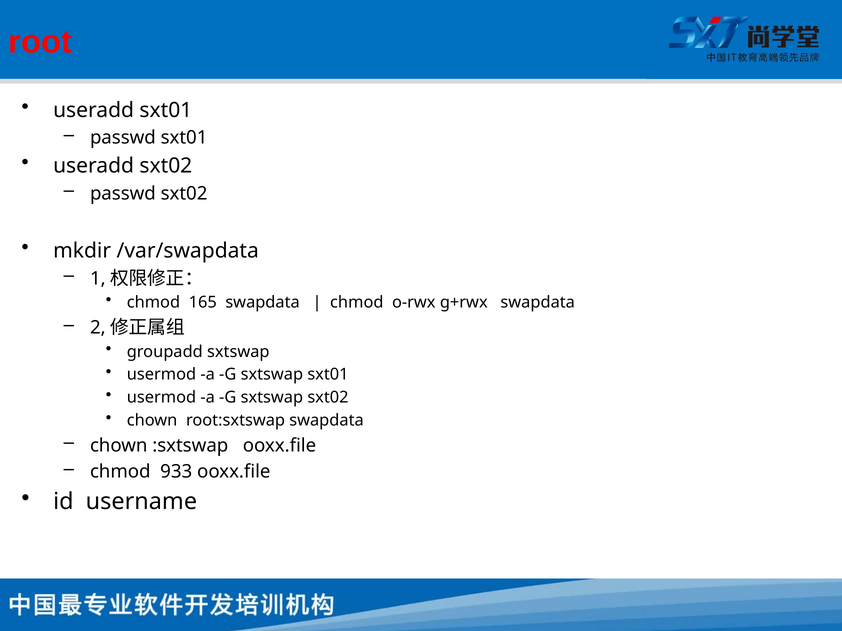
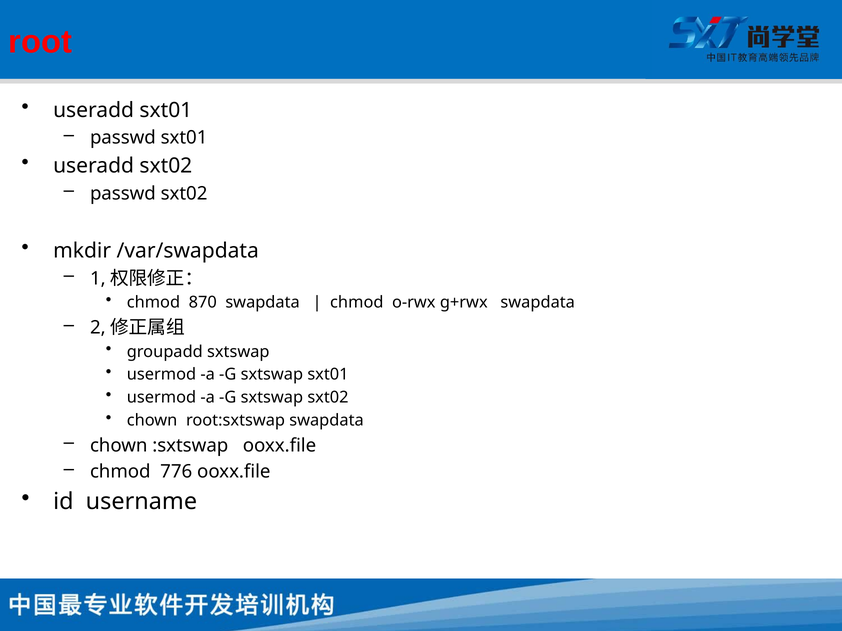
165: 165 -> 870 (203, 303)
933: 933 -> 776 (176, 472)
